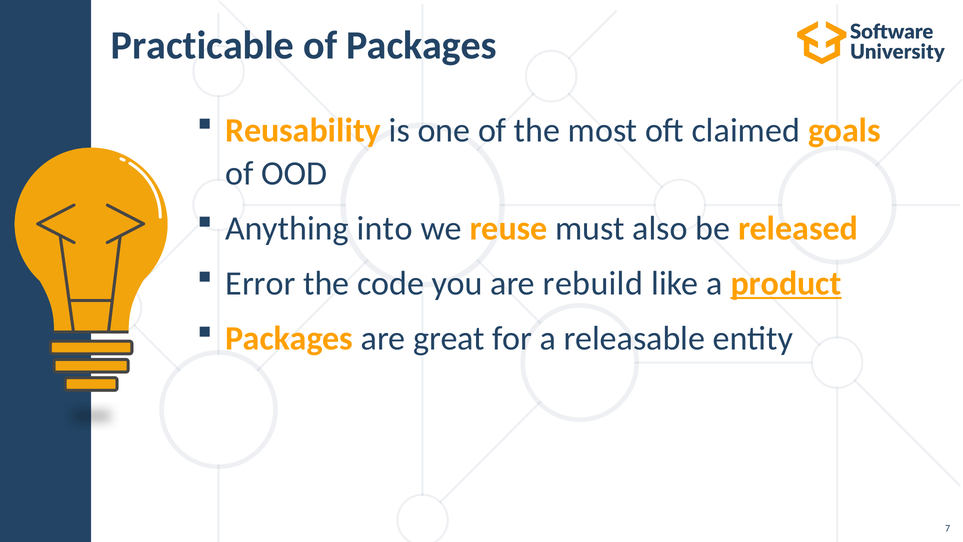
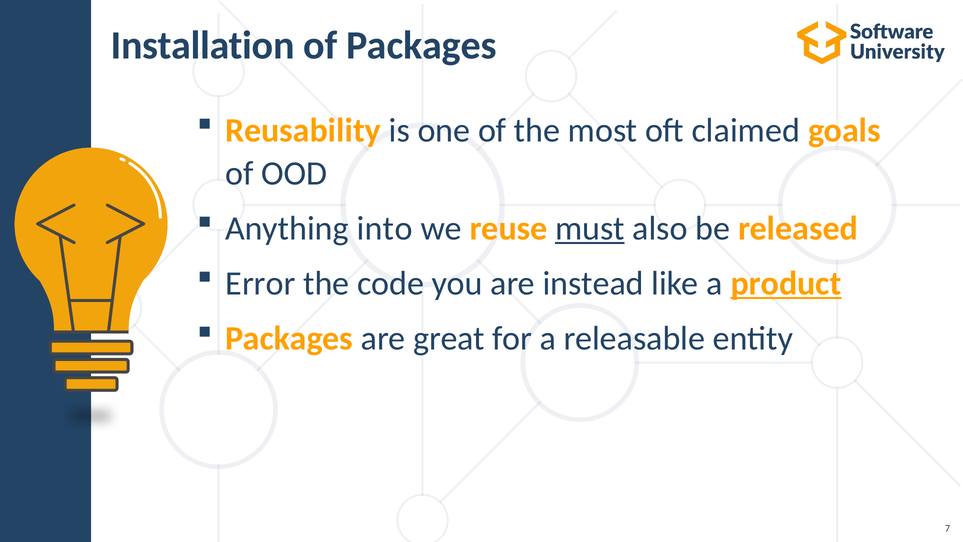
Practicable: Practicable -> Installation (203, 46)
must underline: none -> present (590, 228)
rebuild: rebuild -> instead (593, 283)
